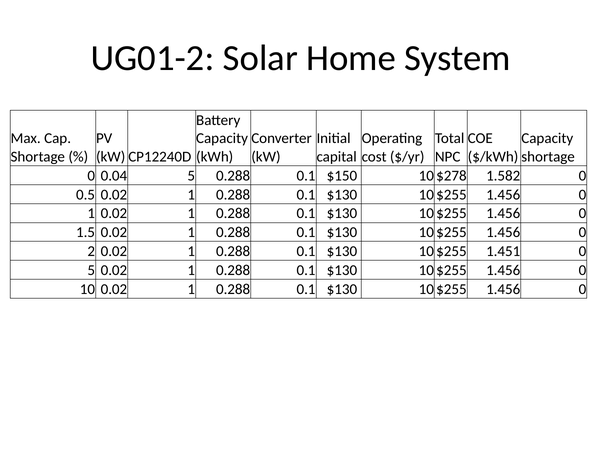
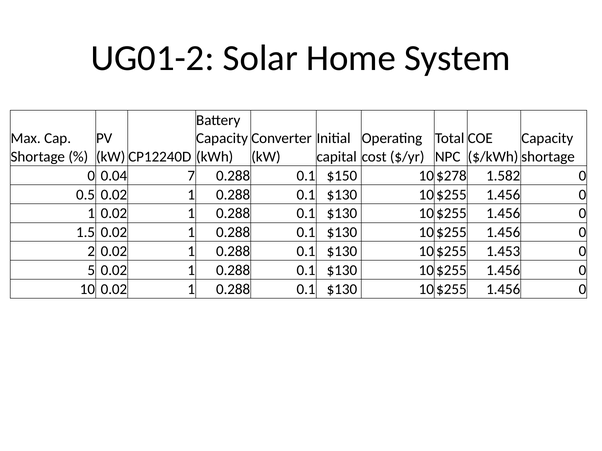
0.04 5: 5 -> 7 (191, 176)
1.451: 1.451 -> 1.453 (503, 252)
